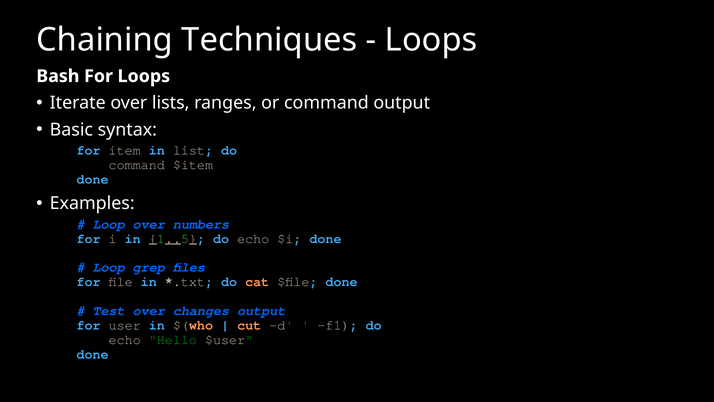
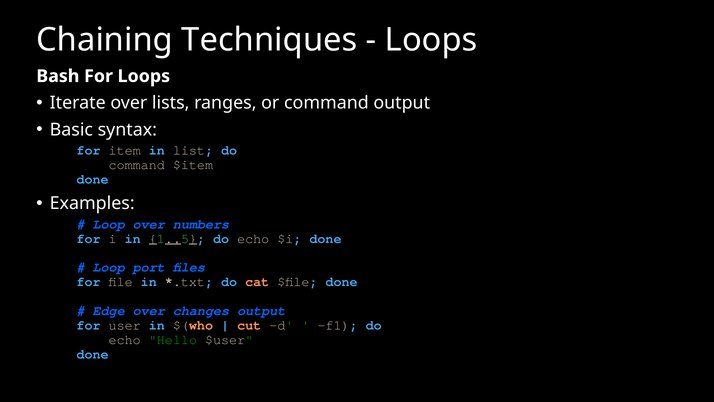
grep: grep -> port (149, 267)
Test: Test -> Edge (109, 311)
